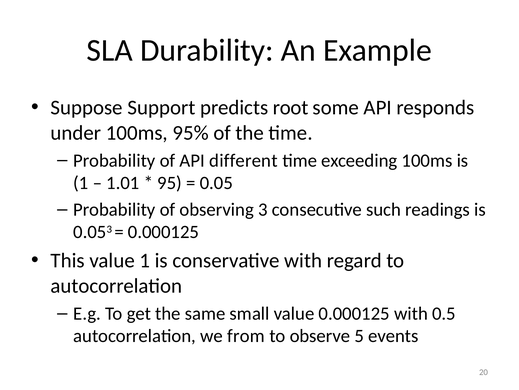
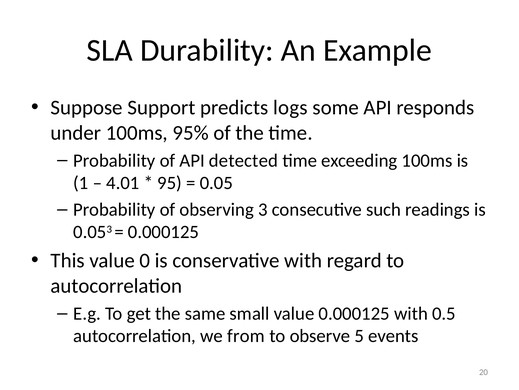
root: root -> logs (290, 107)
different: different -> detected (243, 160)
1.01: 1.01 -> 4.01 (123, 183)
value 1: 1 -> 0 (145, 260)
